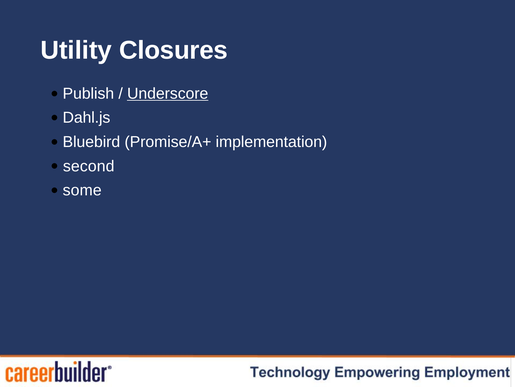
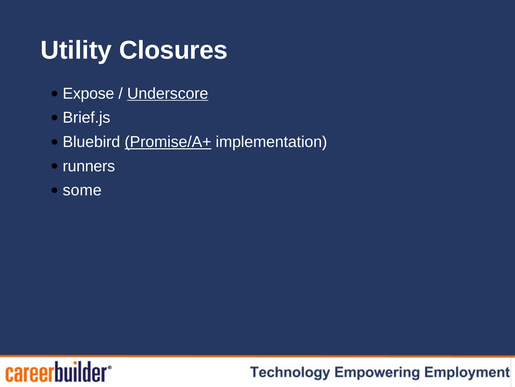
Publish: Publish -> Expose (88, 93)
Dahl.js: Dahl.js -> Brief.js (86, 118)
Promise/A+ underline: none -> present (168, 142)
second: second -> runners (89, 166)
